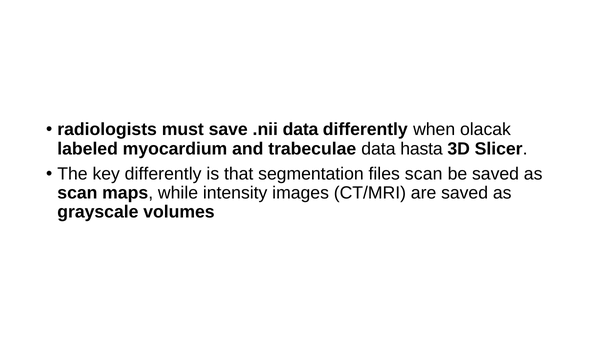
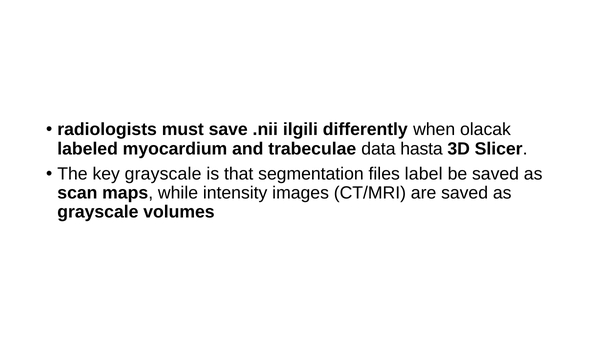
.nii data: data -> ilgili (300, 130)
key differently: differently -> grayscale (163, 174)
files scan: scan -> label (424, 174)
